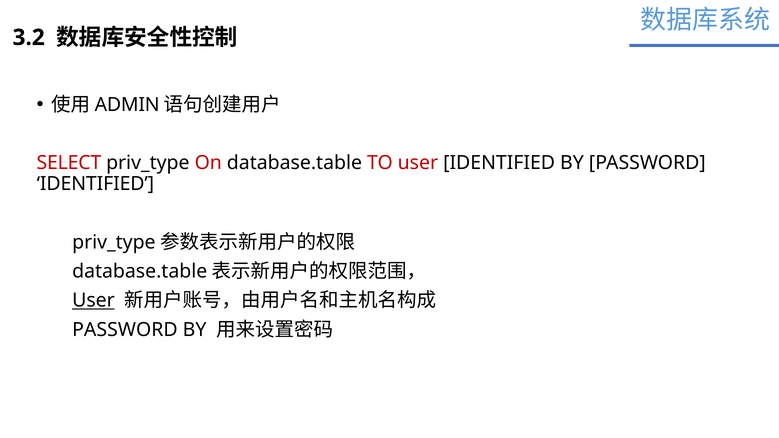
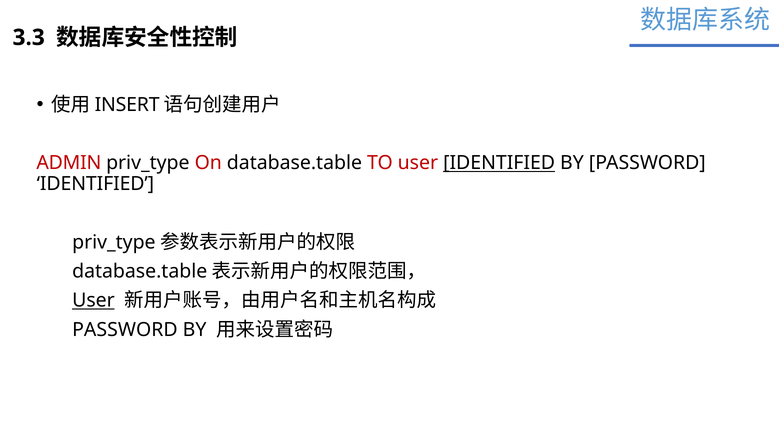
3.2: 3.2 -> 3.3 (29, 38)
ADMIN: ADMIN -> INSERT (127, 105)
SELECT: SELECT -> ADMIN (69, 163)
IDENTIFIED underline: none -> present (499, 163)
